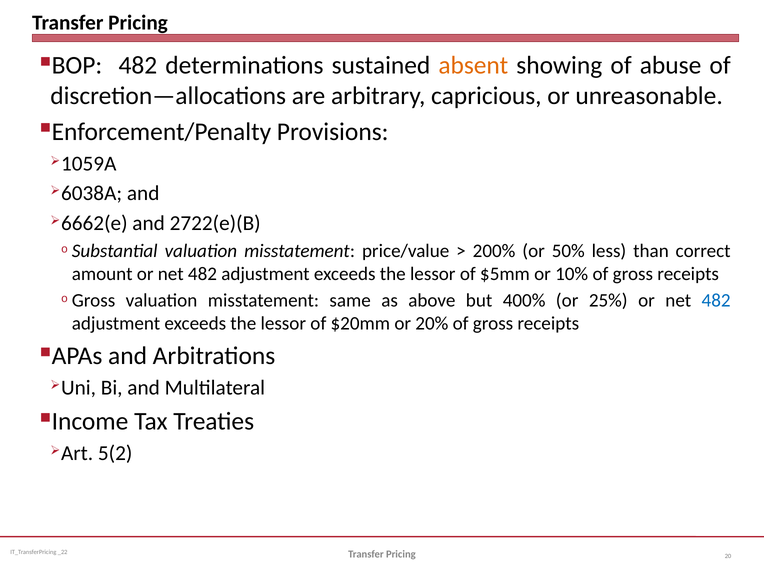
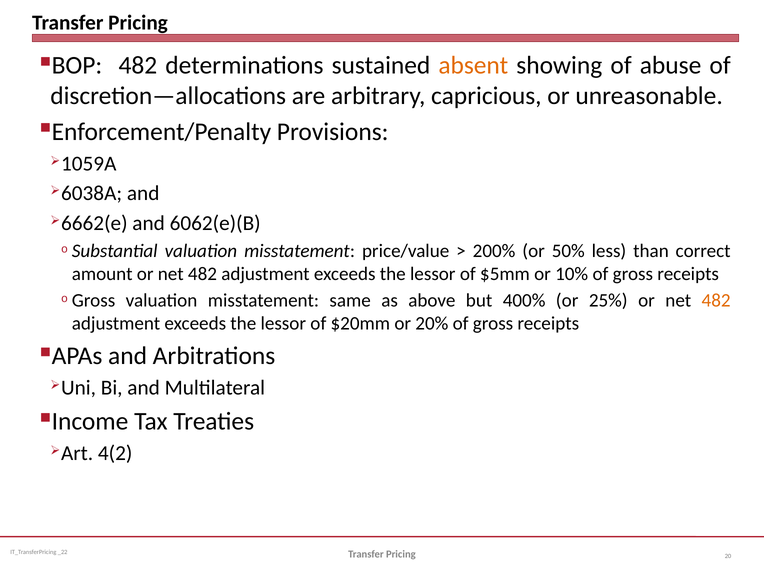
2722(e)(B: 2722(e)(B -> 6062(e)(B (215, 223)
482 colour: blue -> orange (716, 301)
5(2: 5(2 -> 4(2 (115, 453)
